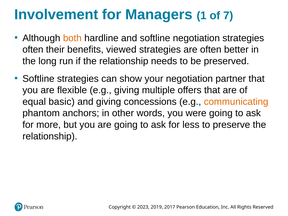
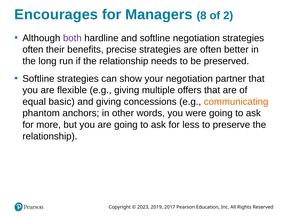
Involvement: Involvement -> Encourages (56, 15)
1: 1 -> 8 (202, 16)
7: 7 -> 2 (228, 16)
both colour: orange -> purple (72, 38)
viewed: viewed -> precise (121, 50)
